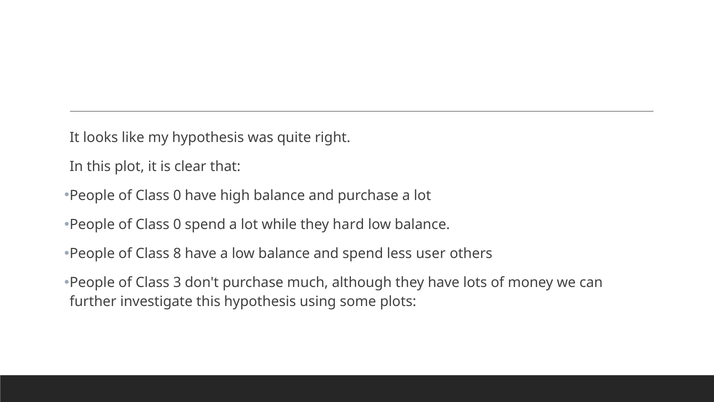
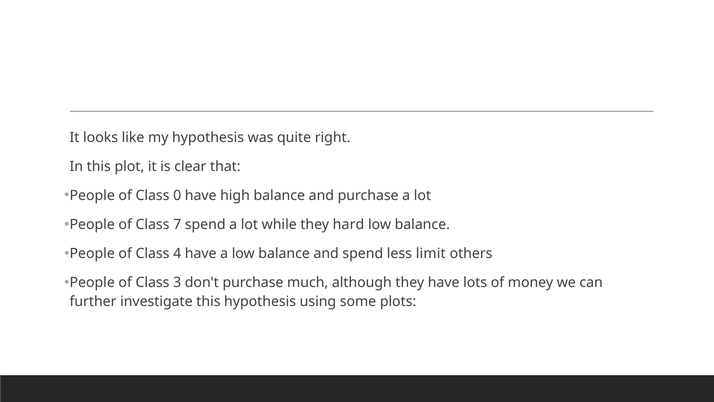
0: 0 -> 7 (177, 224)
8: 8 -> 4 (177, 253)
user: user -> limit (431, 253)
